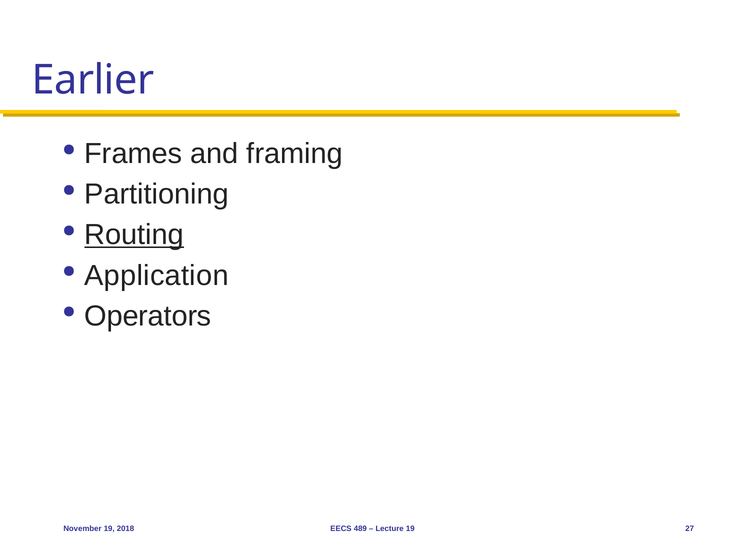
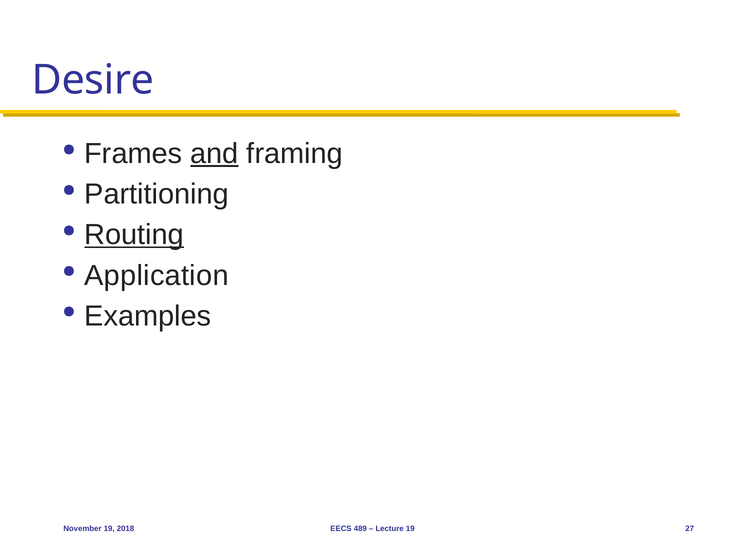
Earlier: Earlier -> Desire (93, 80)
and underline: none -> present (214, 154)
Operators: Operators -> Examples (148, 316)
